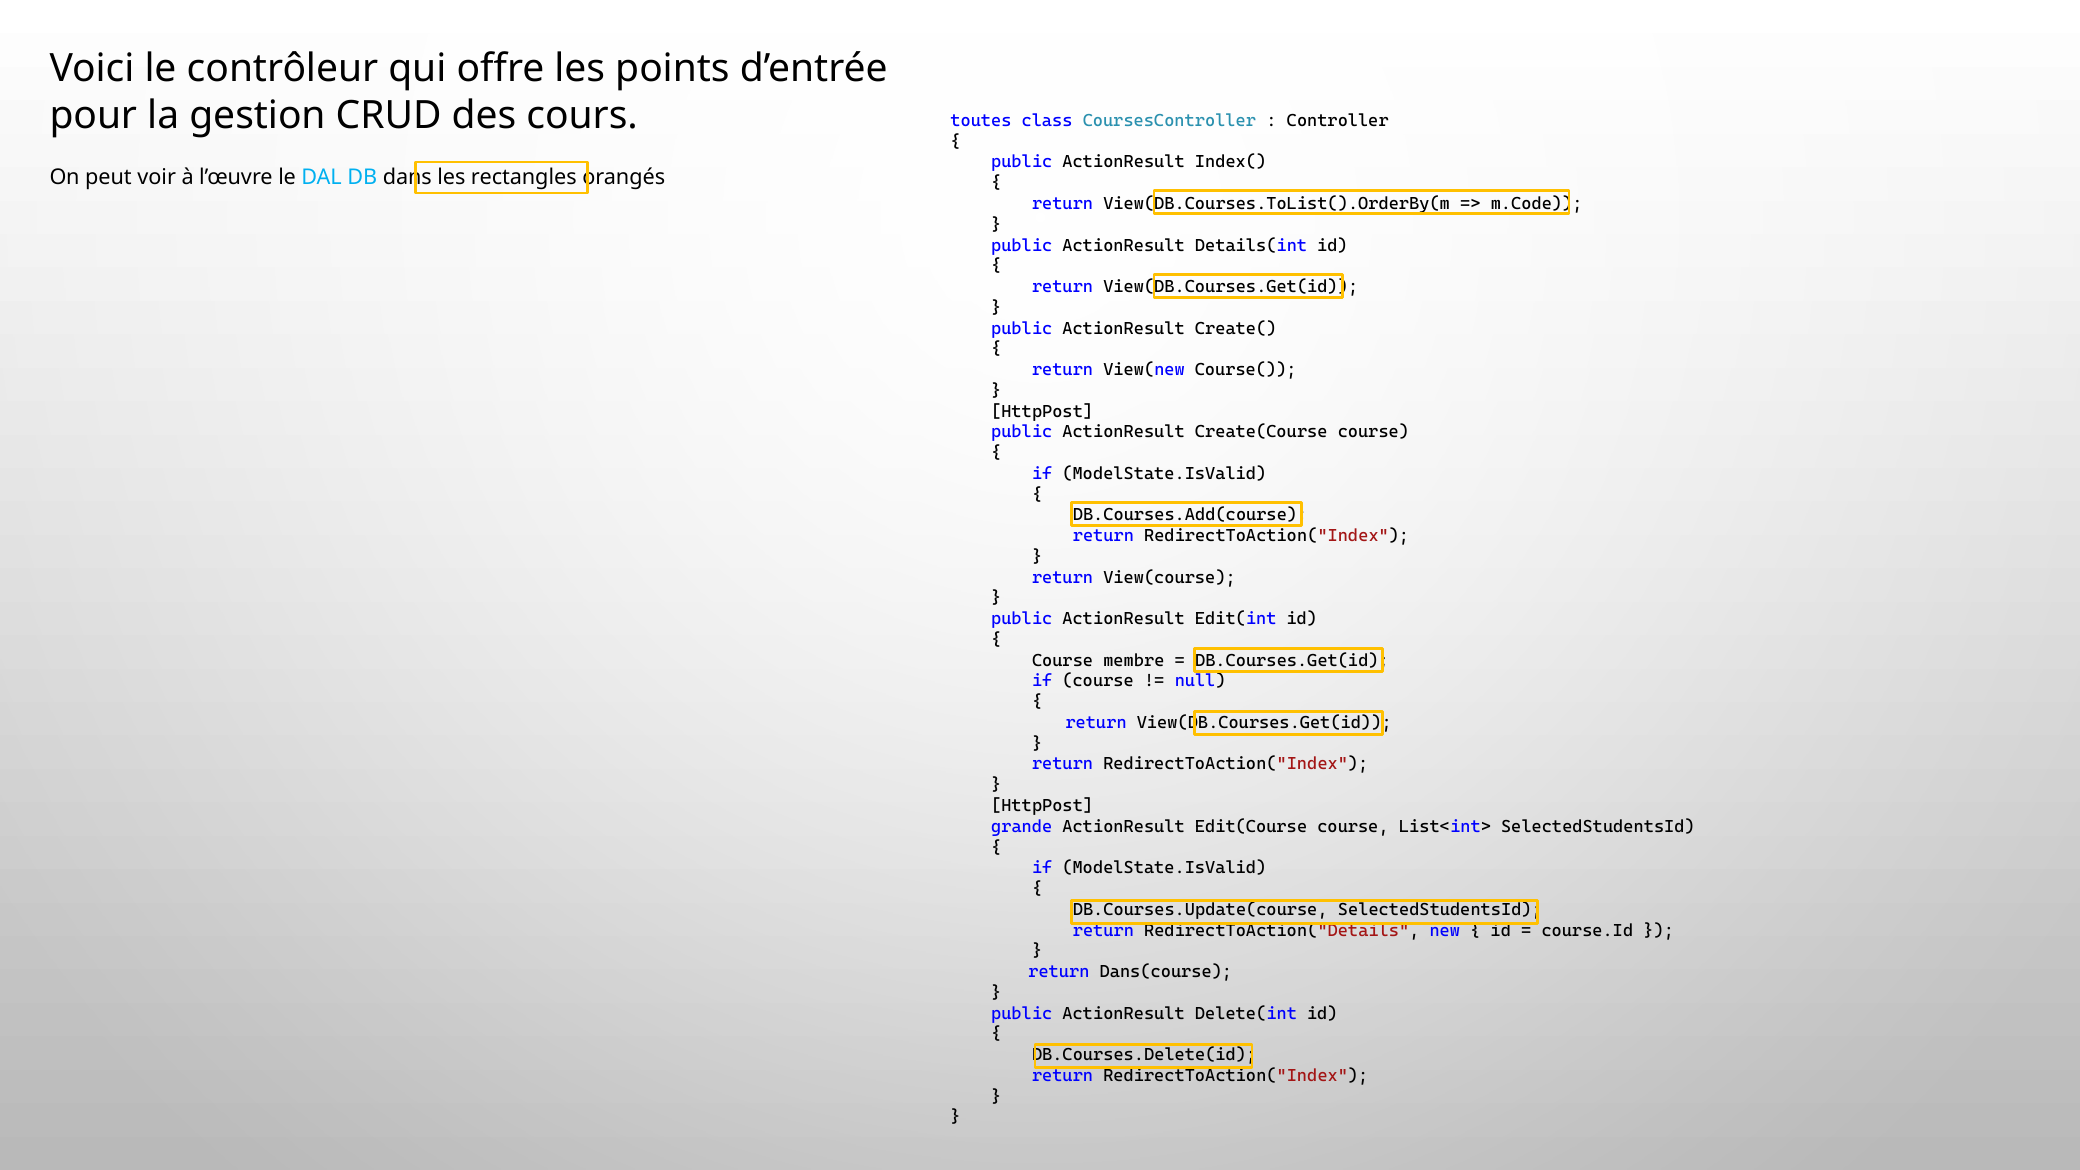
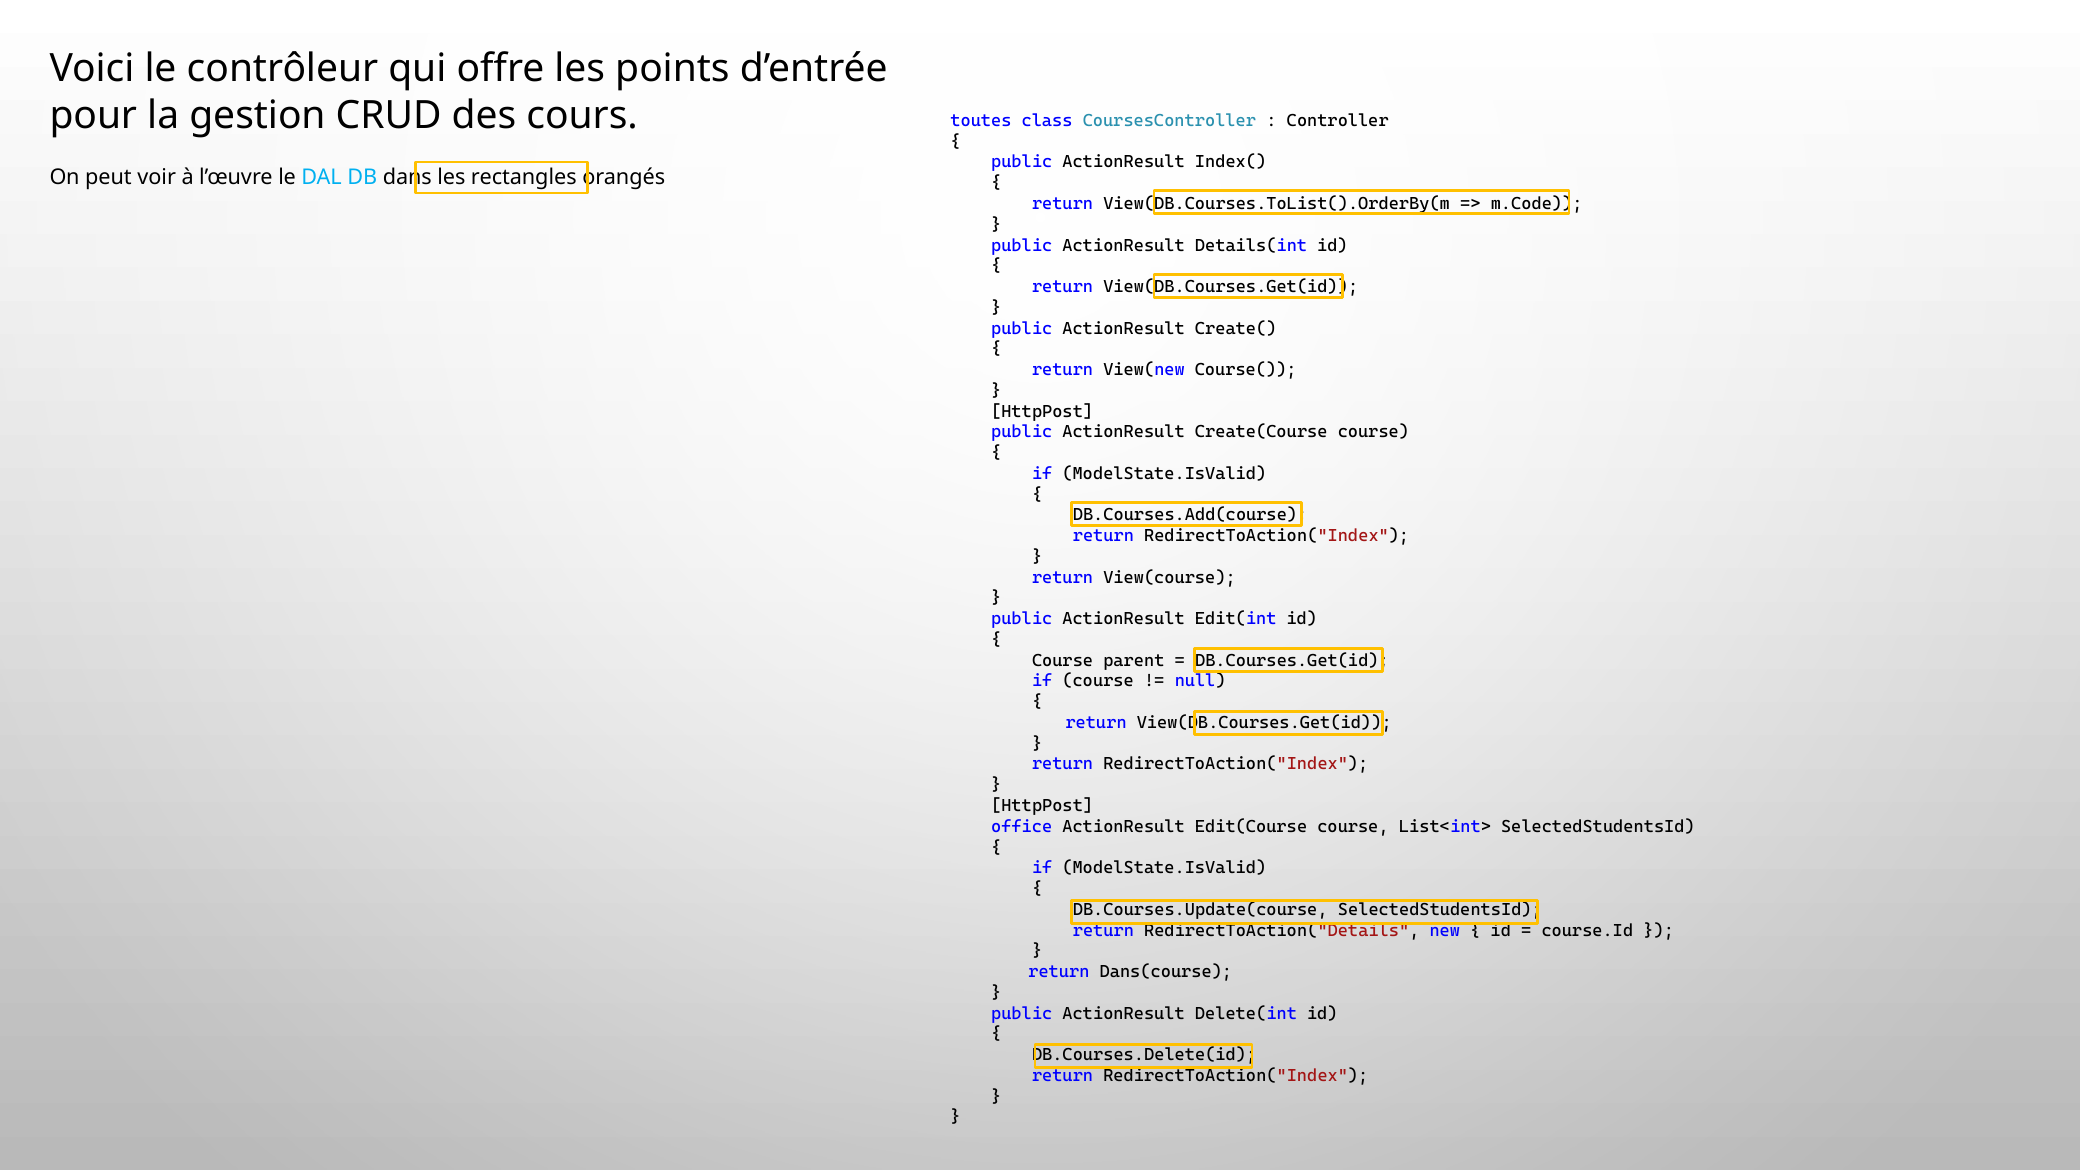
membre: membre -> parent (1134, 660)
grande: grande -> office (1022, 827)
